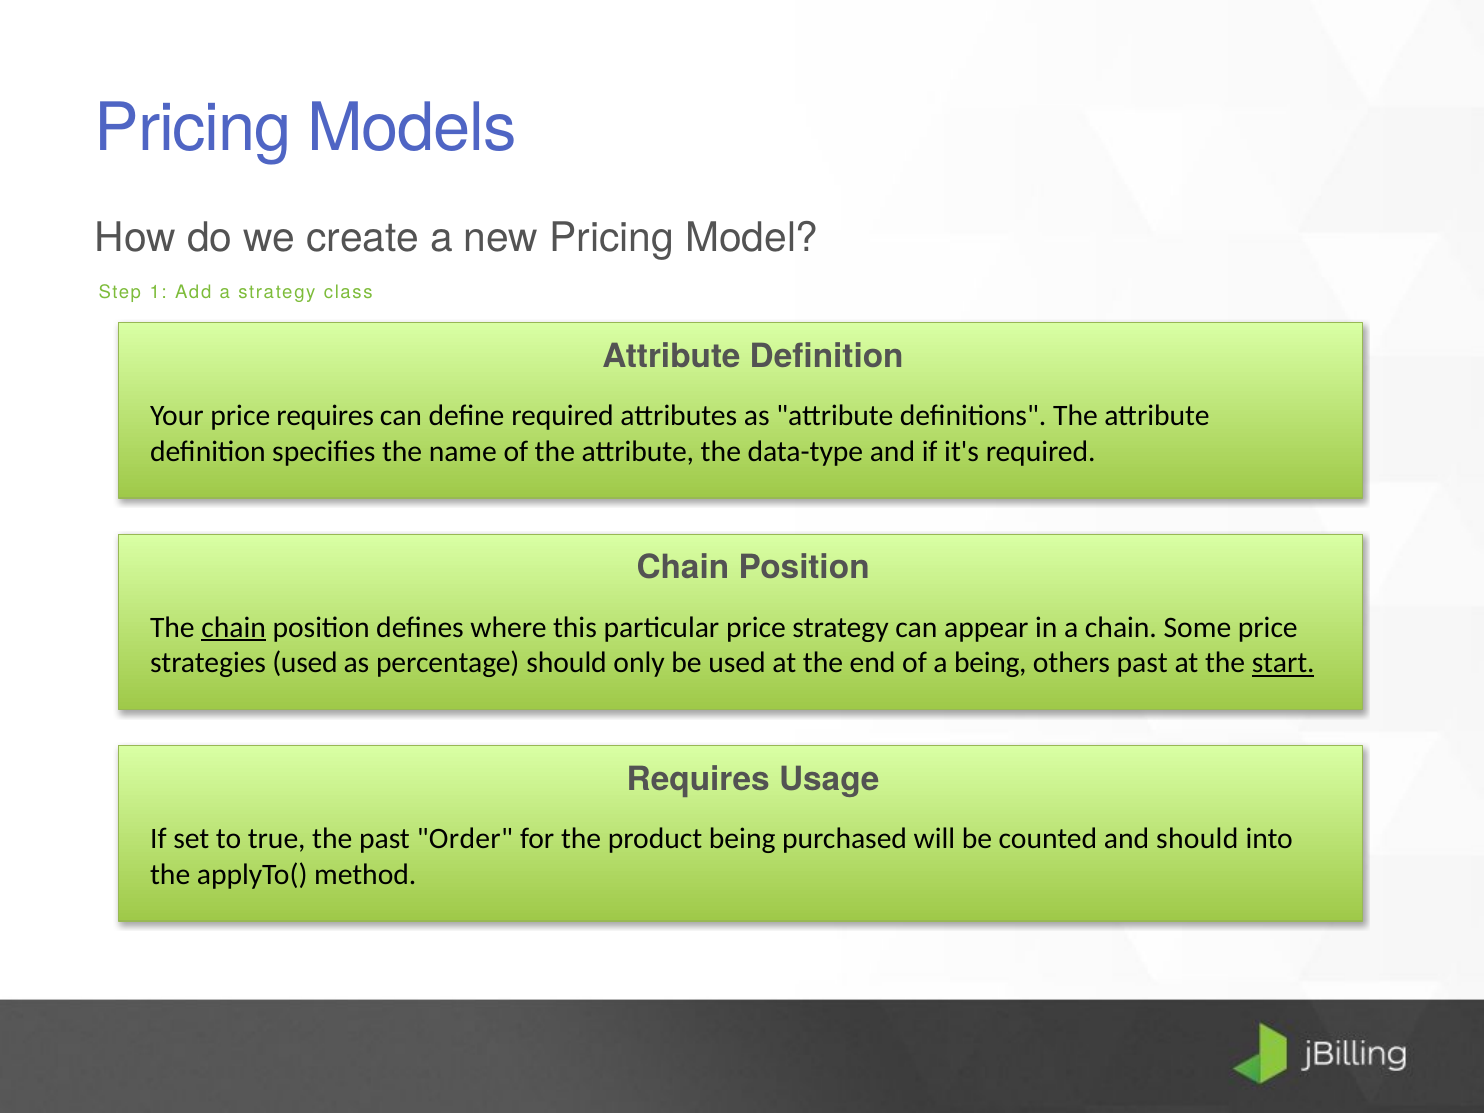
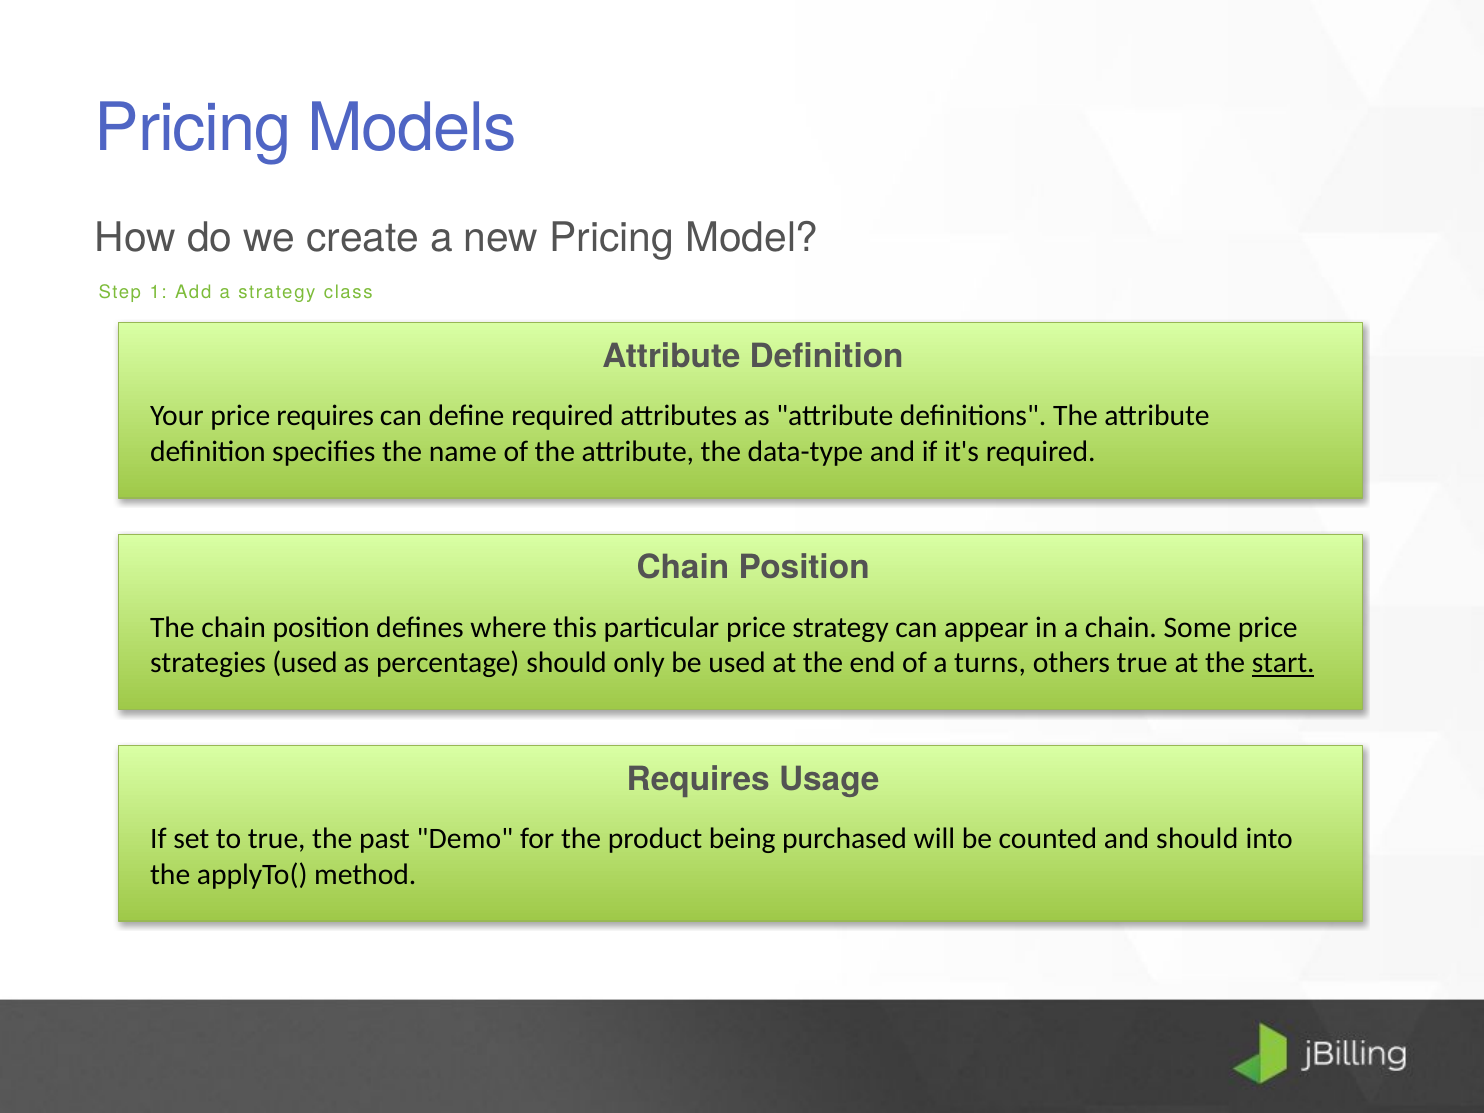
chain underline: present -> none (234, 628)
a being: being -> turns (990, 663)
others past: past -> true (1142, 663)
Order: Order -> Demo (465, 839)
